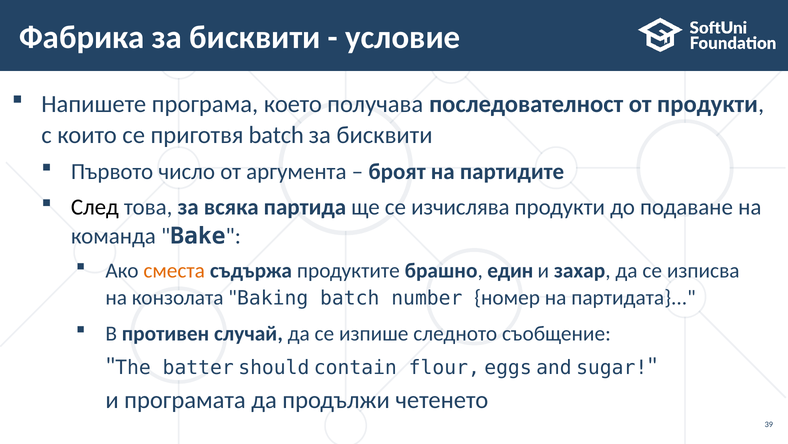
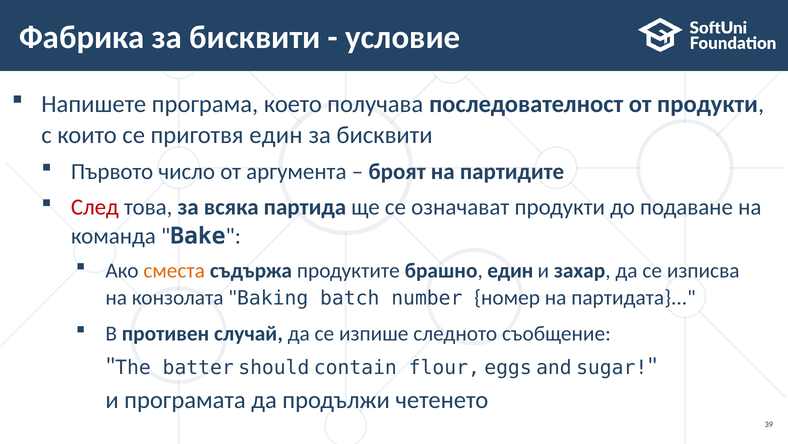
приготвя batch: batch -> един (276, 135)
След colour: black -> red (95, 207)
изчислява: изчислява -> означават (460, 207)
